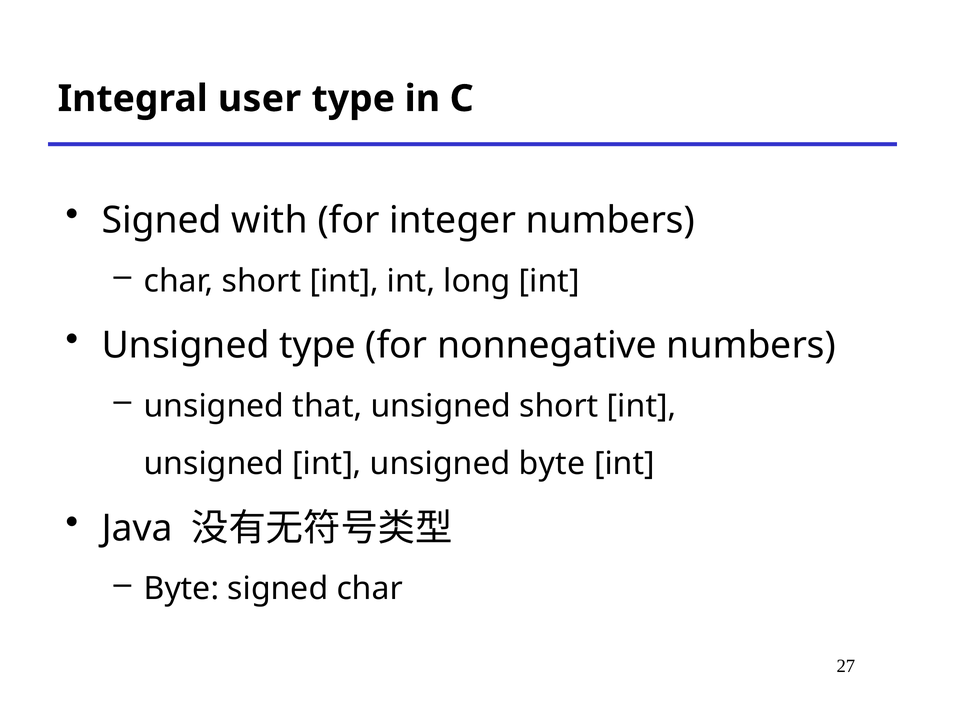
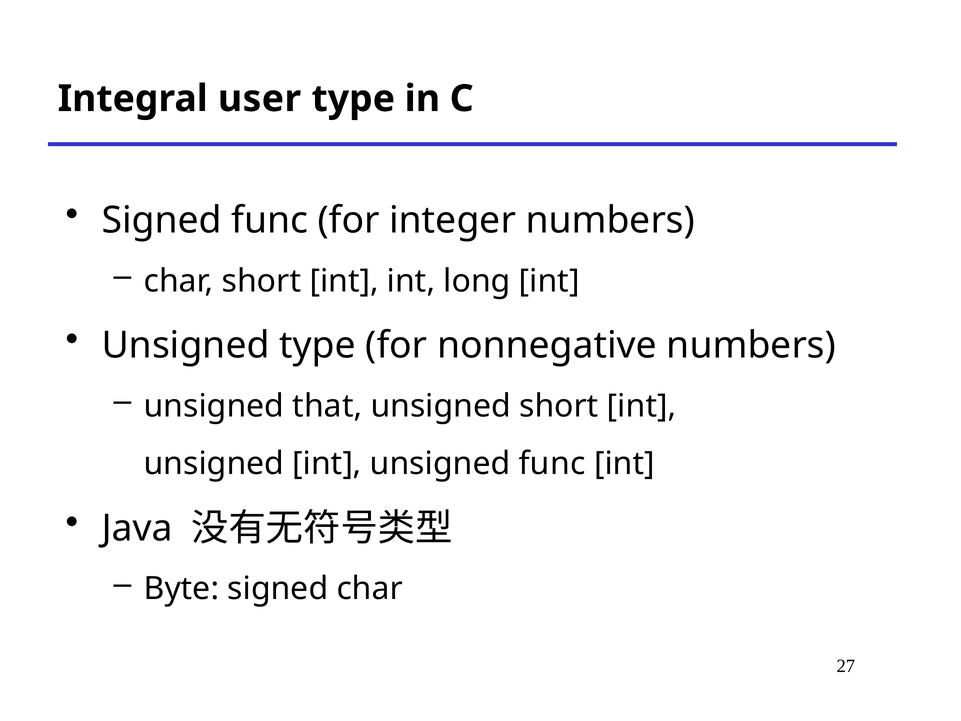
Signed with: with -> func (270, 220)
unsigned byte: byte -> func (552, 464)
